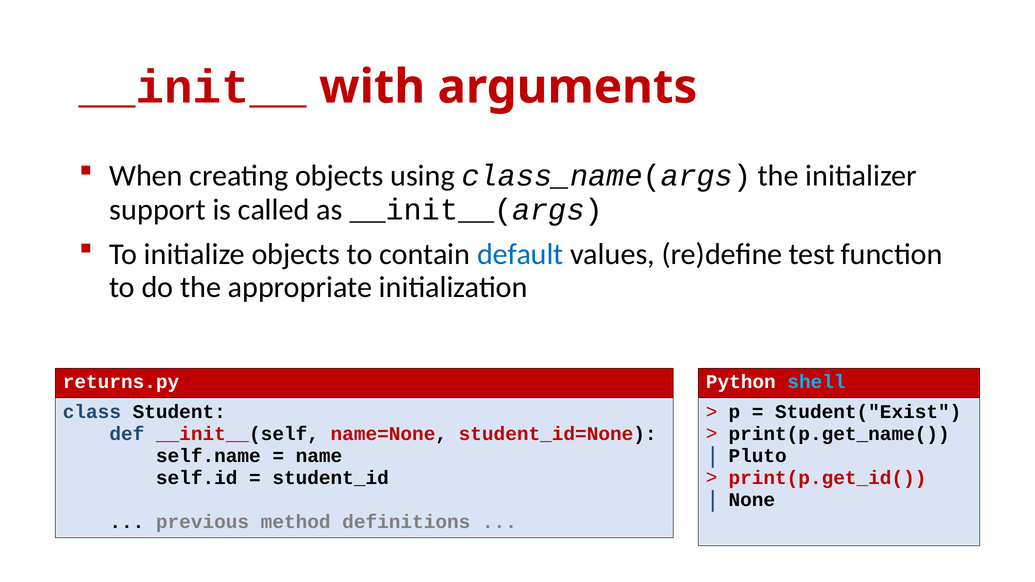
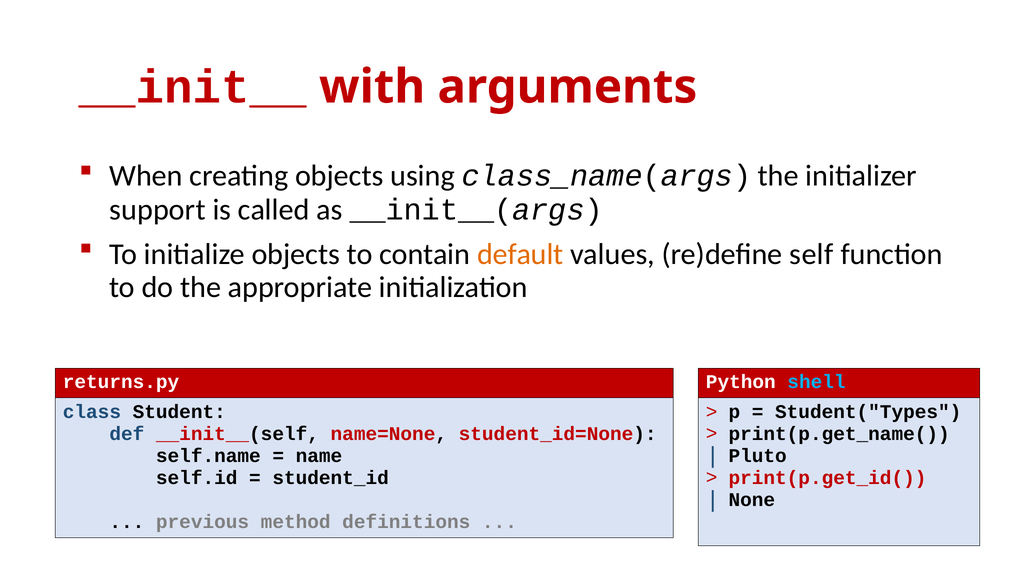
default colour: blue -> orange (520, 254)
test: test -> self (811, 254)
Student("Exist: Student("Exist -> Student("Types (868, 412)
